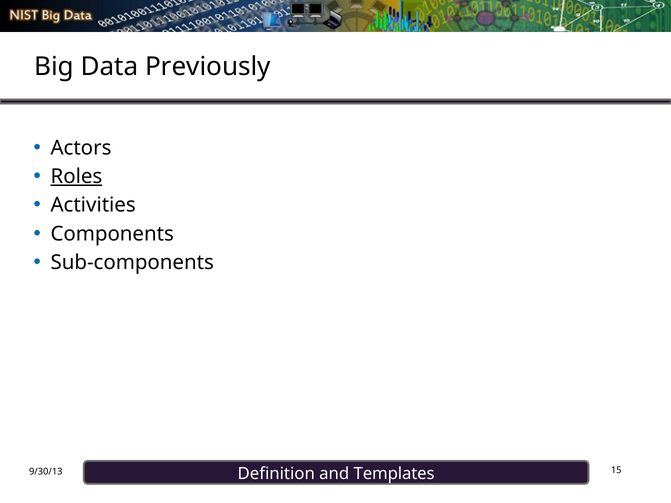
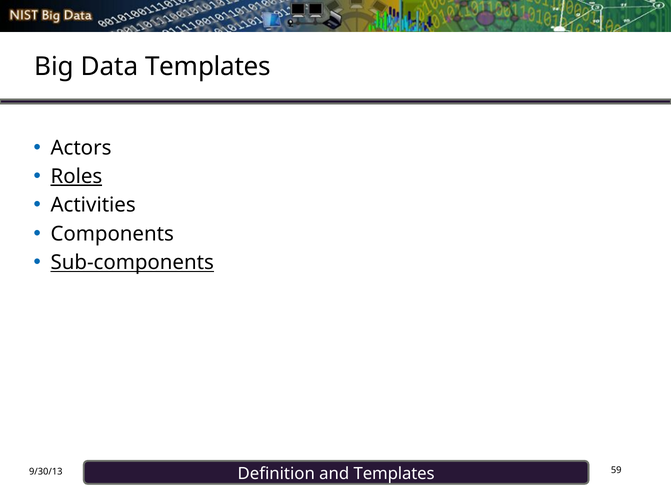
Data Previously: Previously -> Templates (208, 66)
Sub-components underline: none -> present (132, 263)
15: 15 -> 59 (616, 471)
